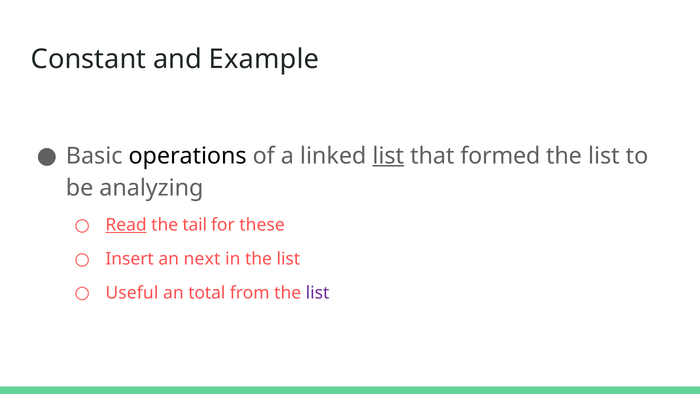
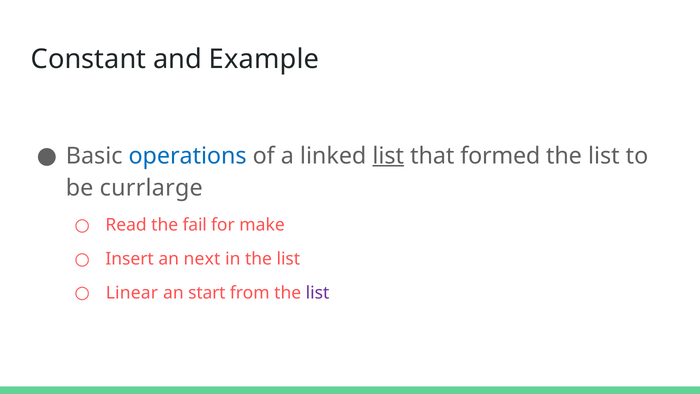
operations colour: black -> blue (188, 156)
analyzing: analyzing -> currlarge (151, 188)
Read underline: present -> none (126, 225)
tail: tail -> fail (195, 225)
these: these -> make (262, 225)
Useful: Useful -> Linear (132, 293)
total: total -> start (207, 293)
